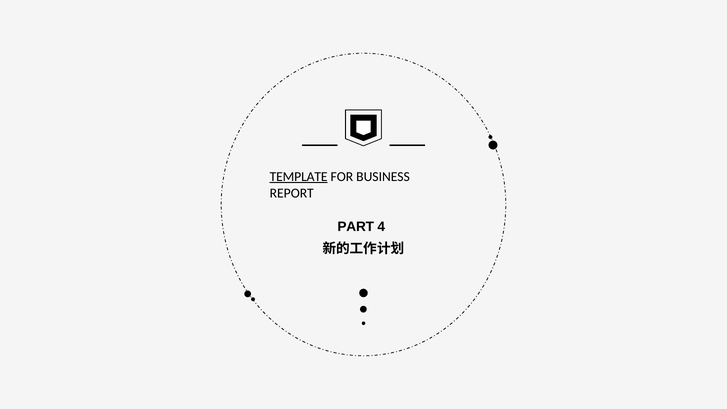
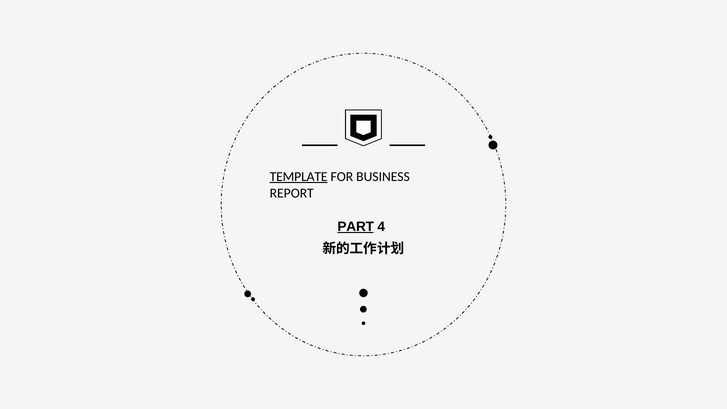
PART underline: none -> present (356, 227)
